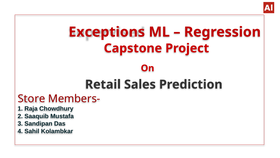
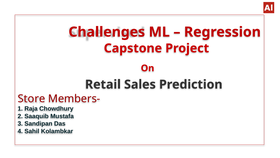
Exceptions: Exceptions -> Challenges (107, 32)
